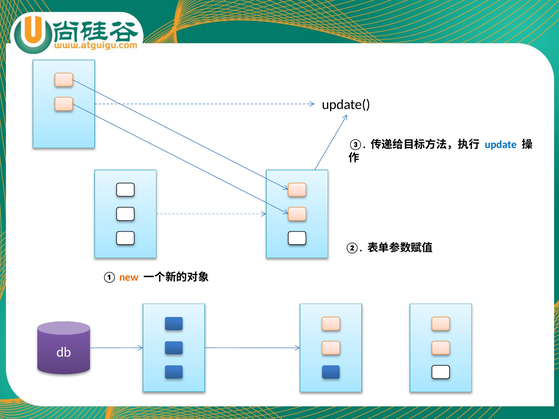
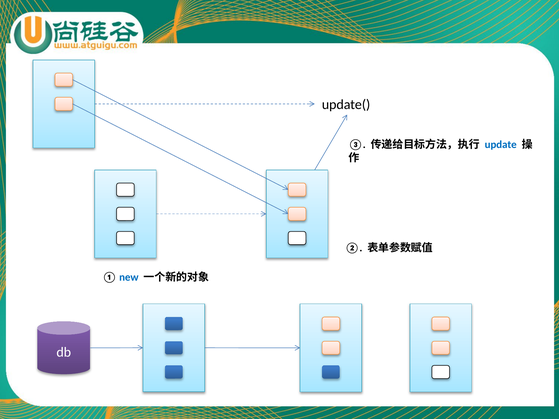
new colour: orange -> blue (129, 278)
